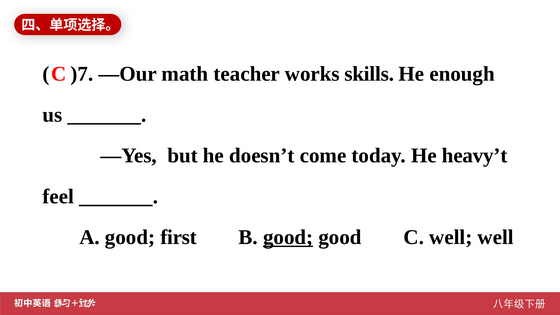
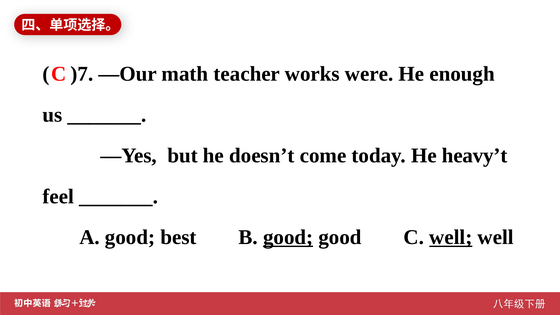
skills: skills -> were (369, 74)
first: first -> best (178, 237)
well underline: none -> present (451, 237)
